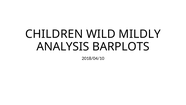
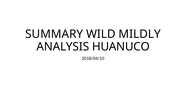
CHILDREN: CHILDREN -> SUMMARY (54, 34)
BARPLOTS: BARPLOTS -> HUANUCO (121, 46)
